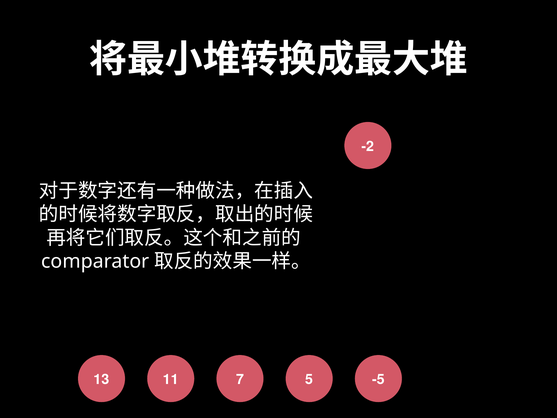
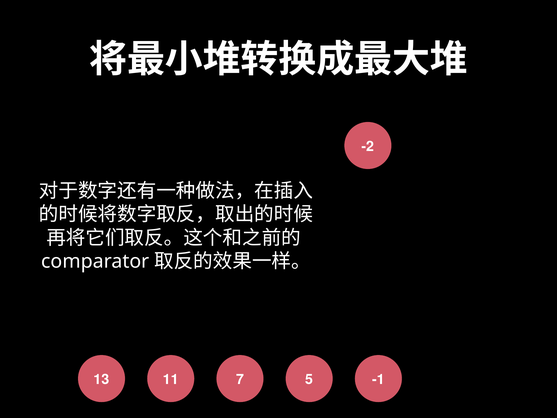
-5: -5 -> -1 (378, 379)
